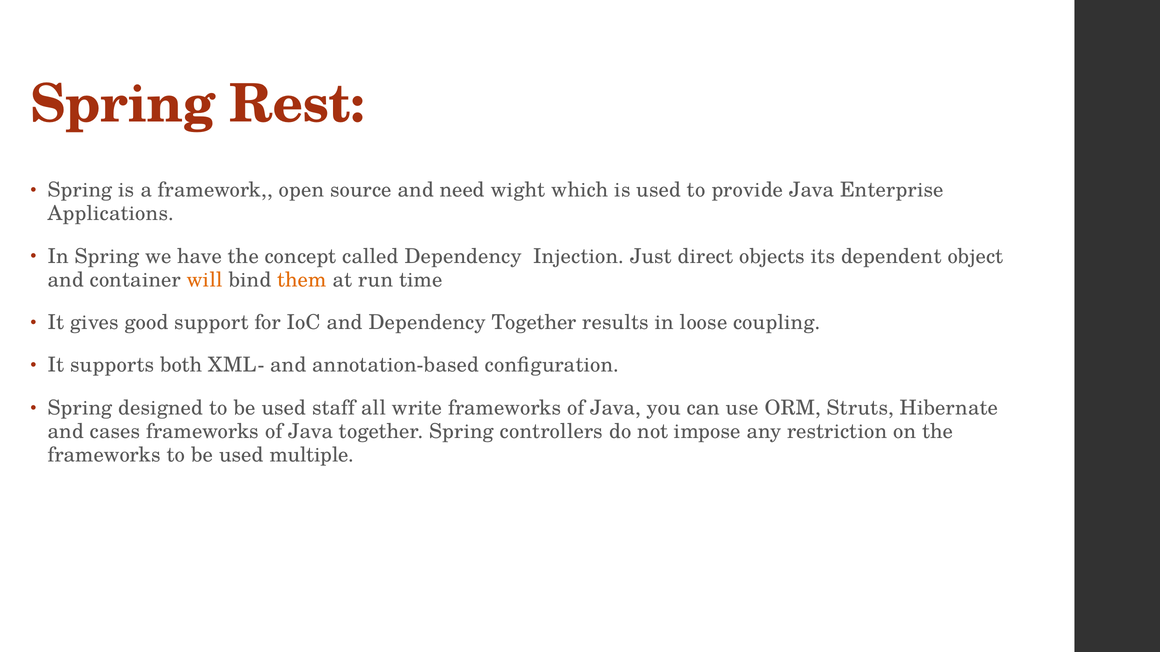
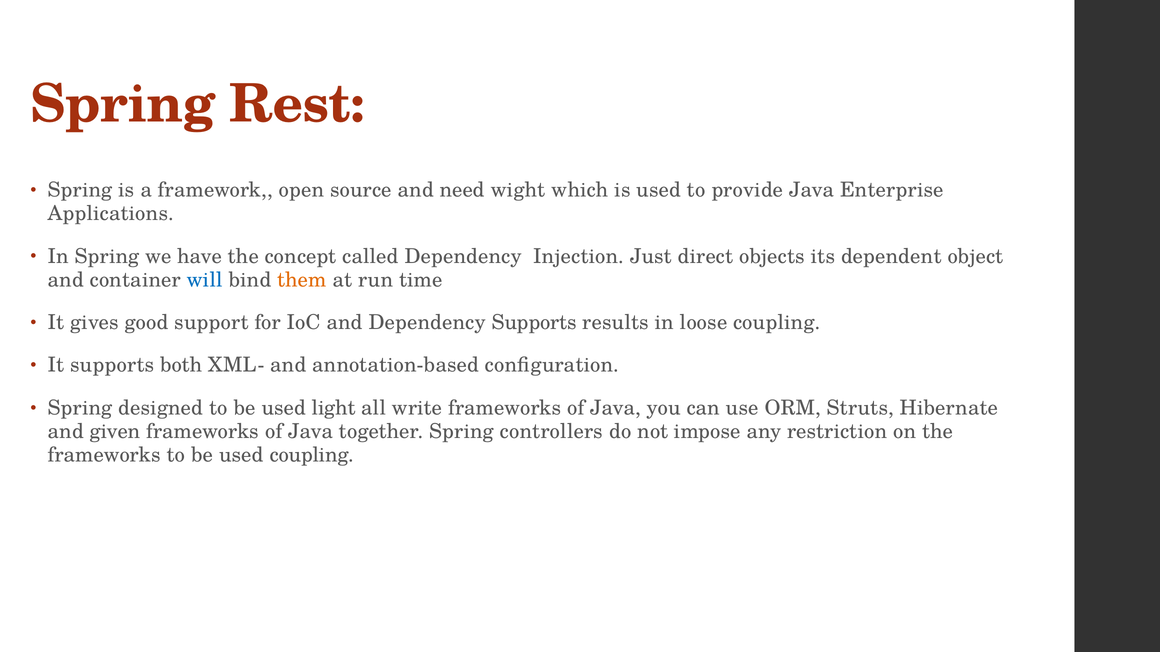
will colour: orange -> blue (205, 280)
Dependency Together: Together -> Supports (534, 323)
staff: staff -> light (334, 408)
cases: cases -> given (115, 432)
used multiple: multiple -> coupling (312, 455)
